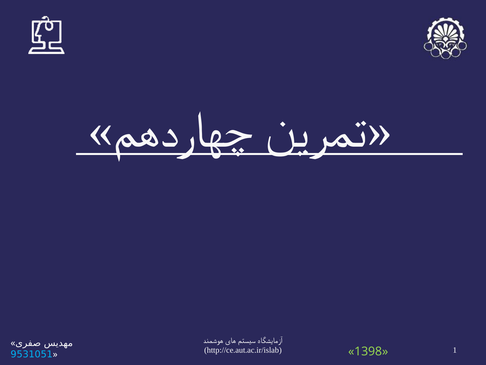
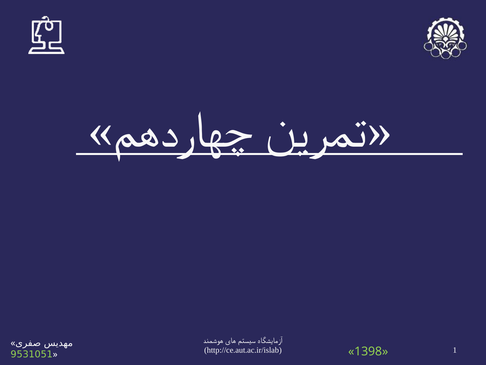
9531051 colour: light blue -> light green (32, 354)
